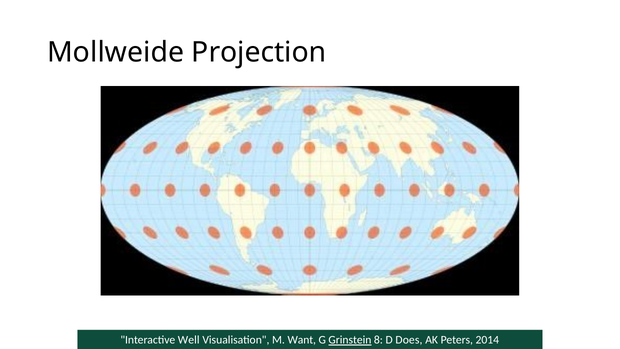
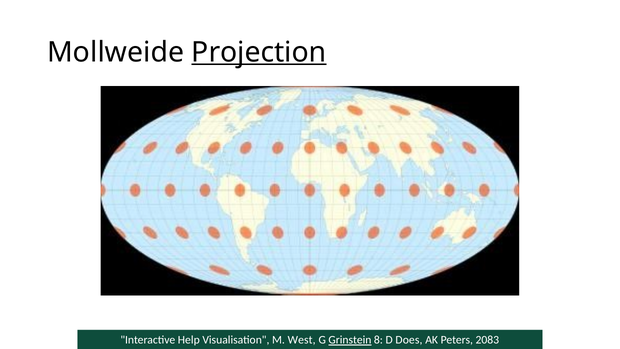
Projection underline: none -> present (259, 52)
Well: Well -> Help (189, 340)
Want: Want -> West (302, 340)
2014: 2014 -> 2083 (487, 340)
